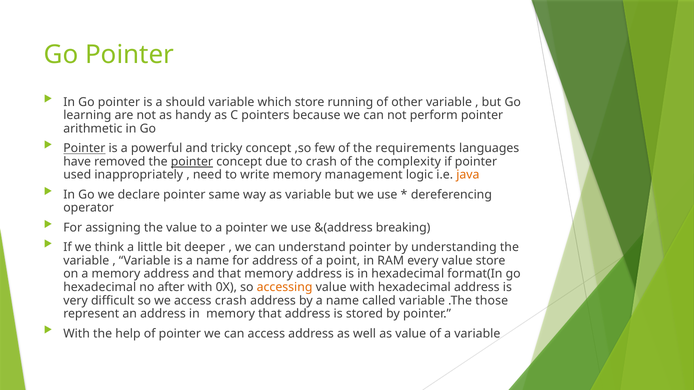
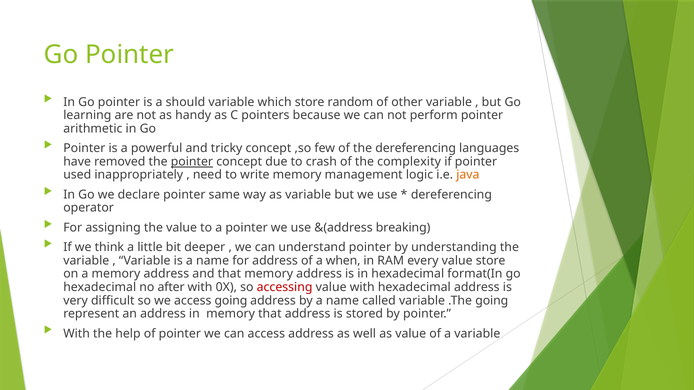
running: running -> random (350, 102)
Pointer underline: present -> none (84, 148)
the requirements: requirements -> dereferencing (416, 148)
point: point -> when (343, 261)
accessing colour: orange -> red (285, 287)
access crash: crash -> going (231, 301)
.The those: those -> going (492, 301)
